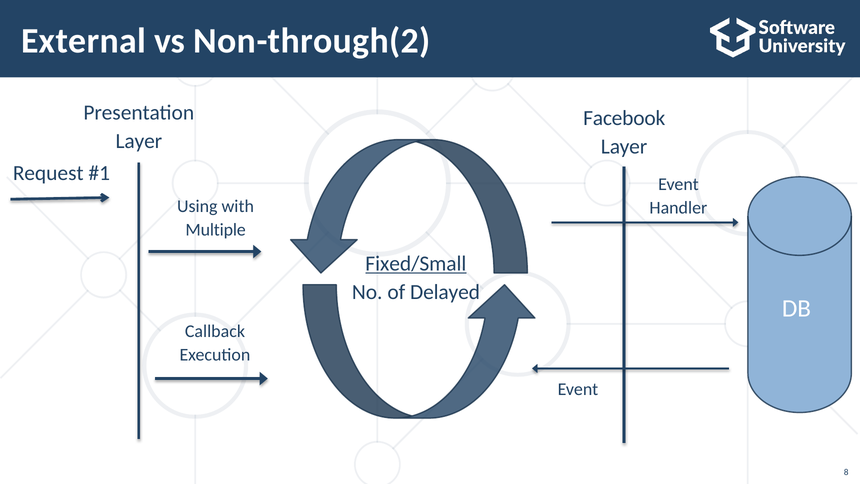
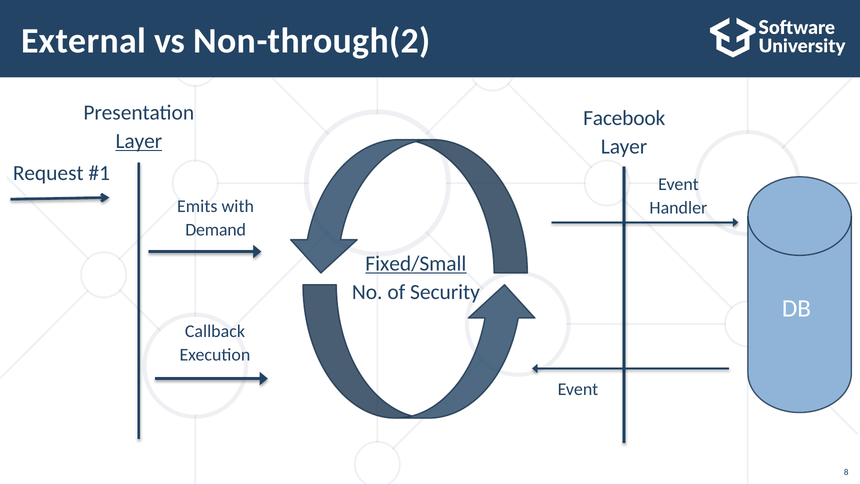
Layer underline: none -> present (139, 141)
Using: Using -> Emits (197, 206)
Multiple: Multiple -> Demand (216, 230)
Delayed: Delayed -> Security (445, 292)
